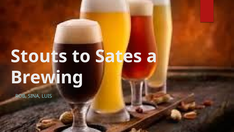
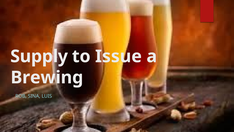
Stouts: Stouts -> Supply (39, 56)
Sates: Sates -> Issue (118, 56)
